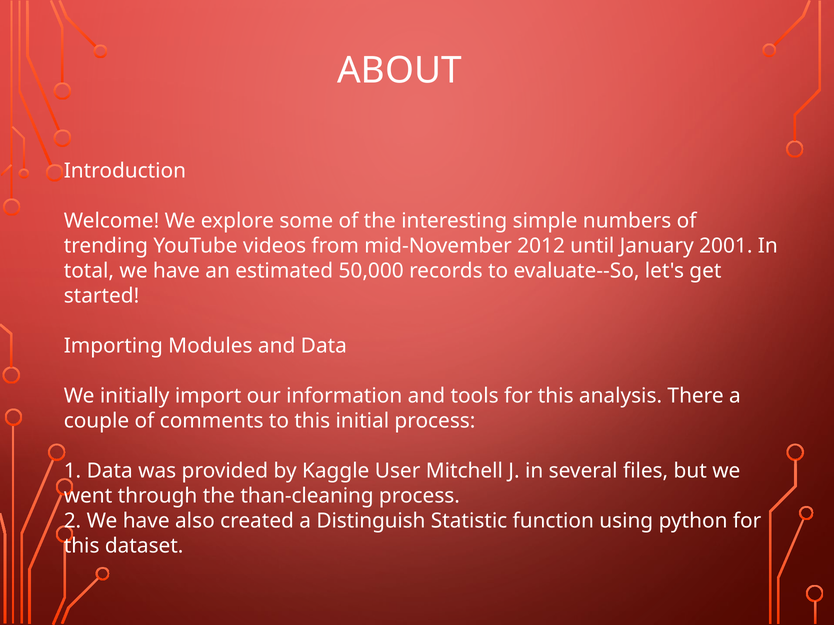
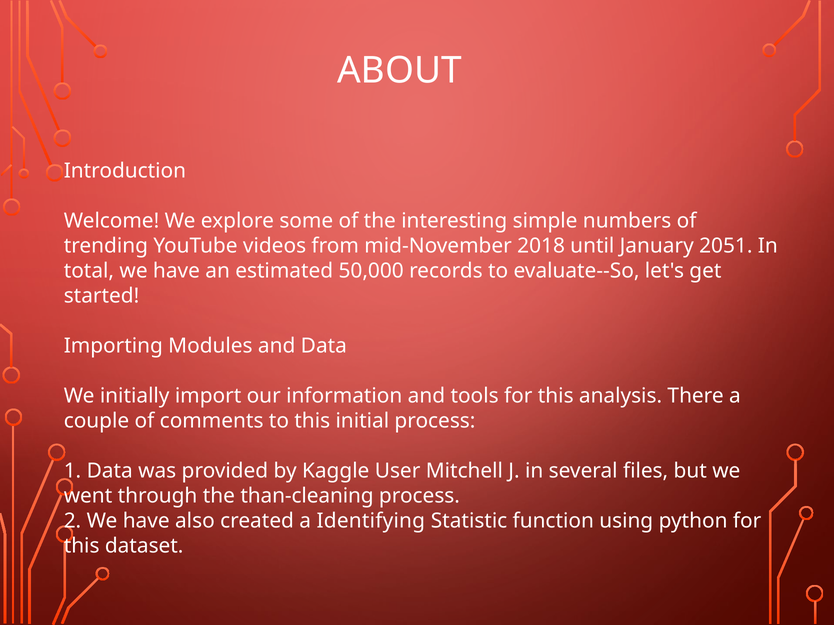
2012: 2012 -> 2018 (541, 246)
2001: 2001 -> 2051 (726, 246)
Distinguish: Distinguish -> Identifying (371, 521)
